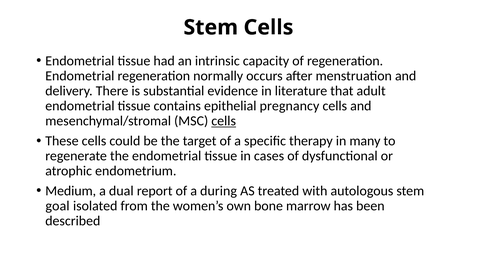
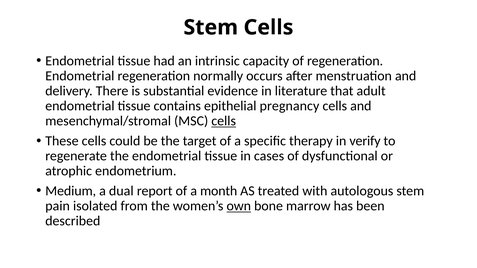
many: many -> verify (365, 141)
during: during -> month (219, 191)
goal: goal -> pain (58, 206)
own underline: none -> present (239, 206)
